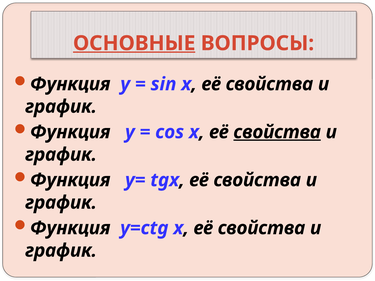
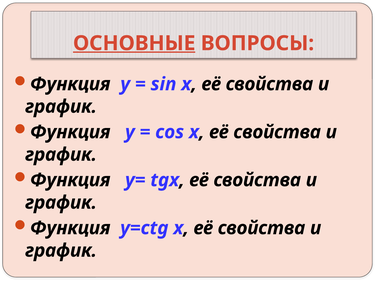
свойства underline: present -> none (277, 132)
